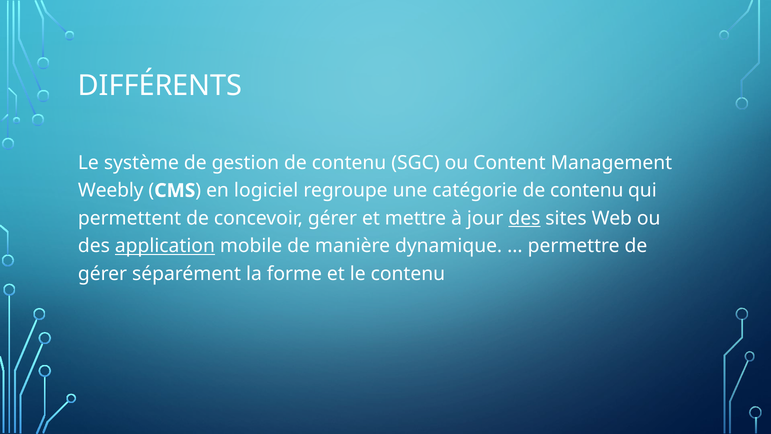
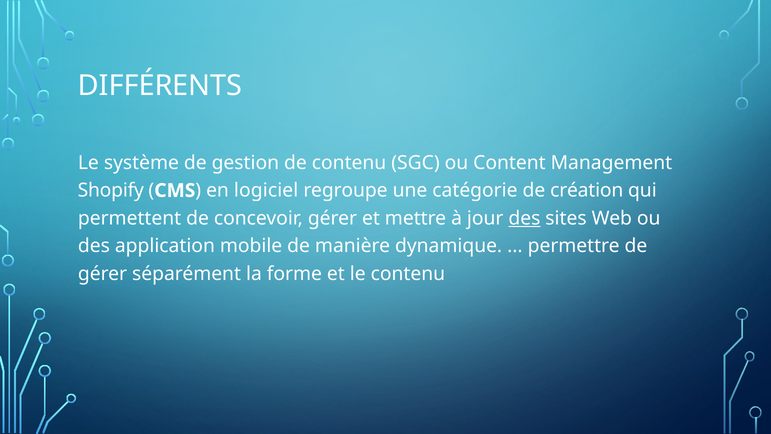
Weebly: Weebly -> Shopify (111, 190)
catégorie de contenu: contenu -> création (587, 190)
application underline: present -> none (165, 246)
